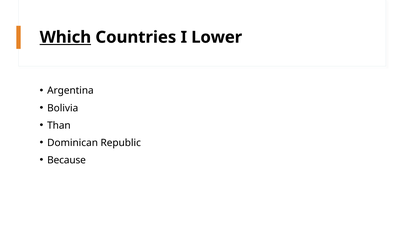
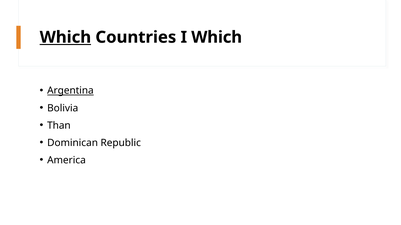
I Lower: Lower -> Which (217, 37)
Argentina underline: none -> present (70, 91)
Because: Because -> America (67, 161)
